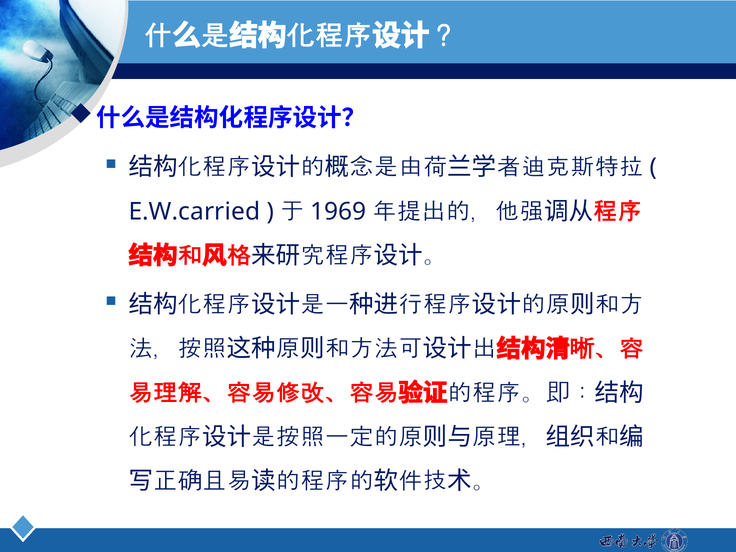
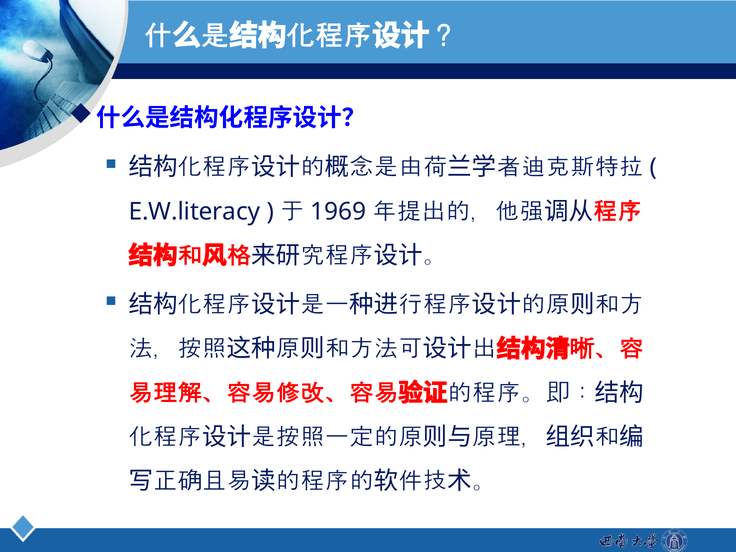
E.W.carried: E.W.carried -> E.W.literacy (194, 211)
